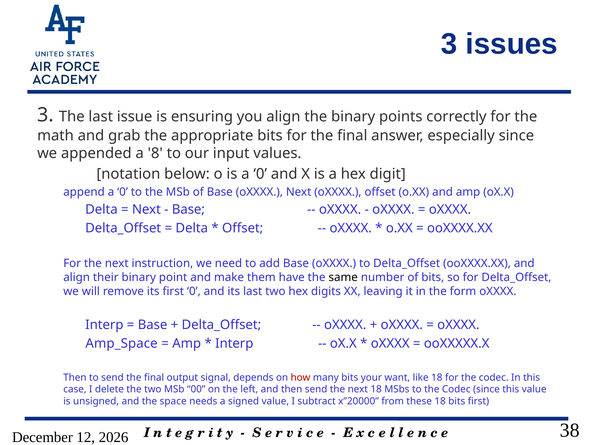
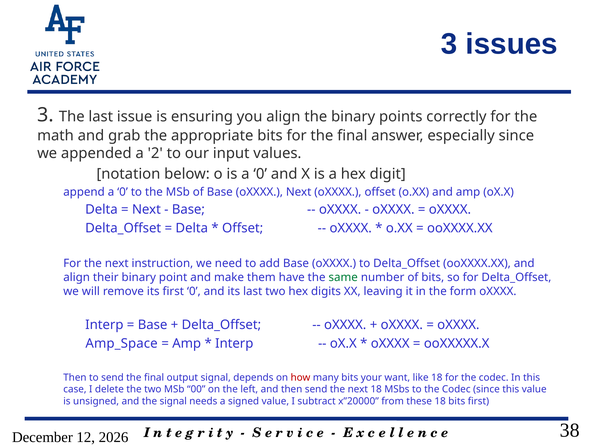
8: 8 -> 2 (155, 153)
same colour: black -> green (343, 277)
the space: space -> signal (173, 401)
